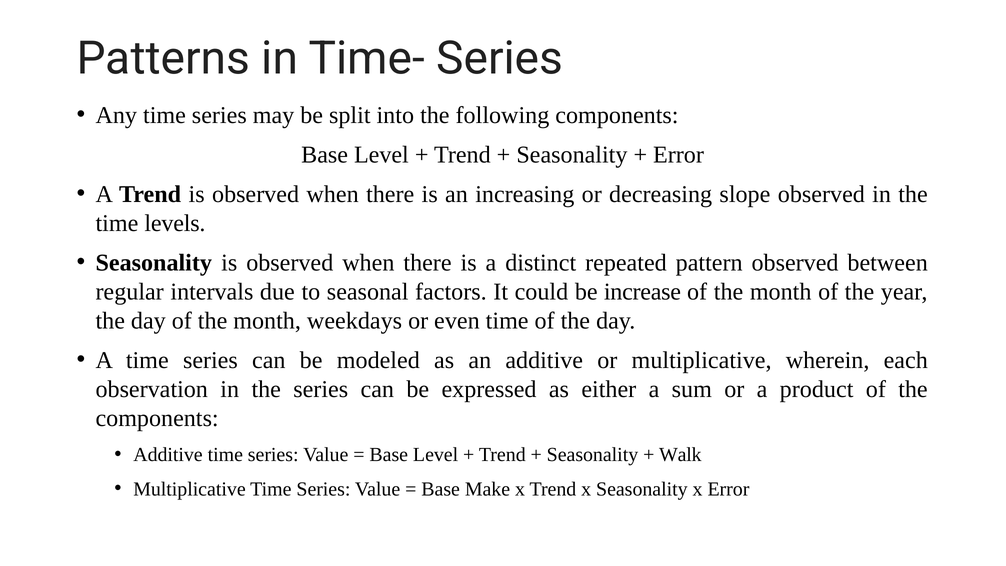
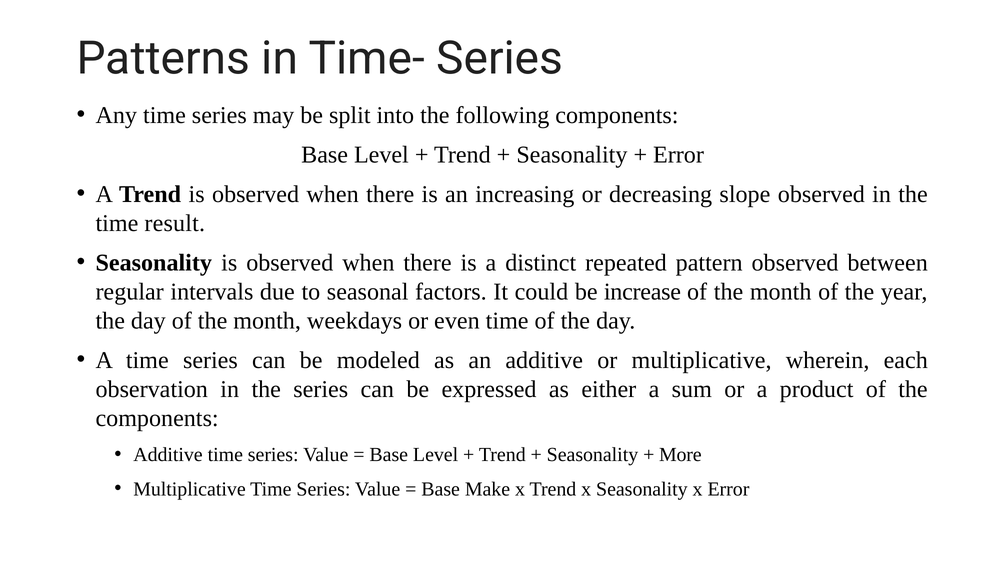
levels: levels -> result (175, 223)
Walk: Walk -> More (680, 455)
